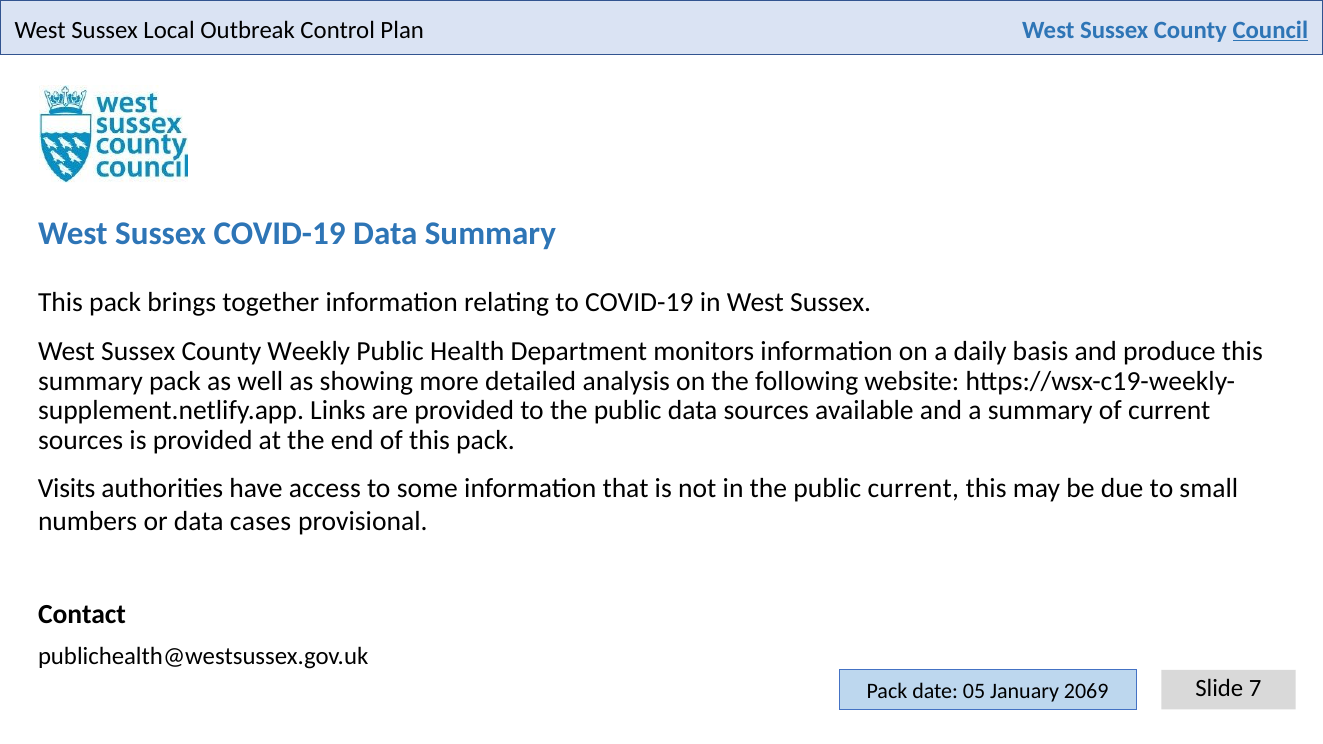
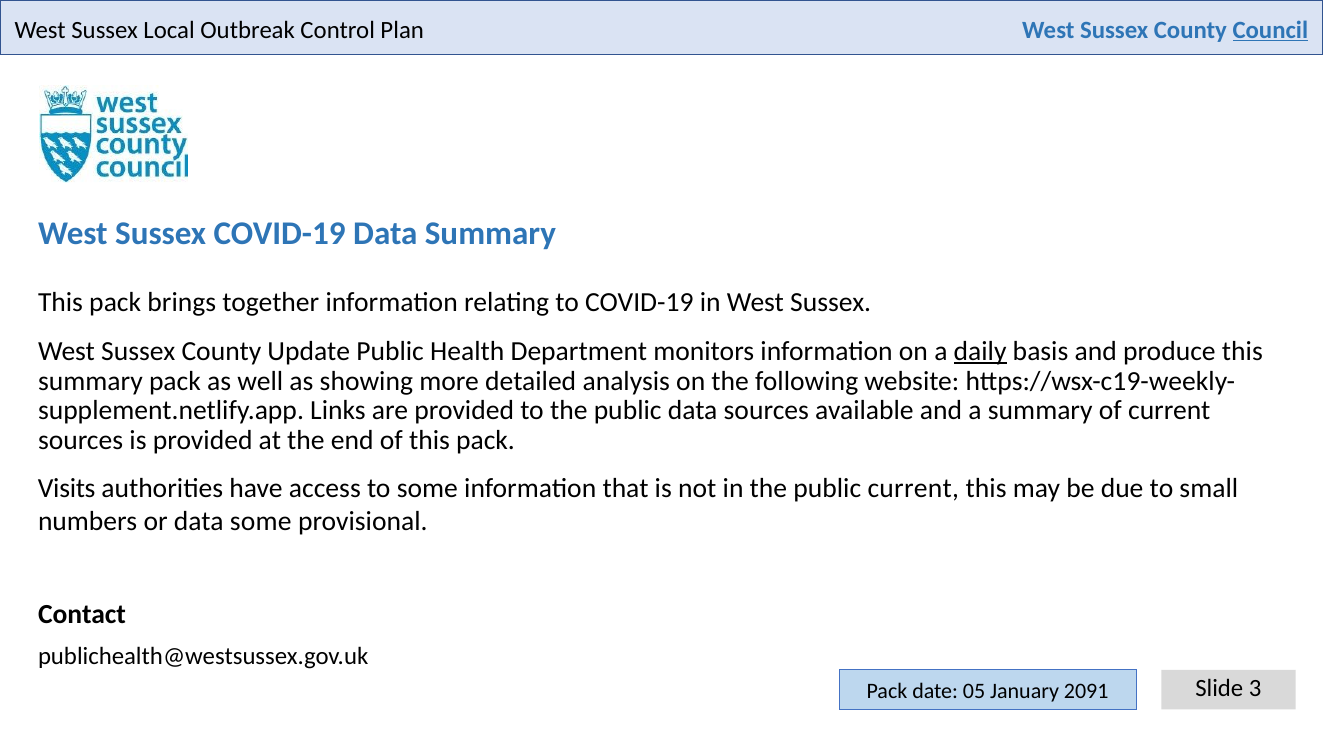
Weekly: Weekly -> Update (309, 351)
daily underline: none -> present (980, 351)
data cases: cases -> some (261, 521)
7: 7 -> 3 (1255, 688)
2069: 2069 -> 2091 (1086, 691)
